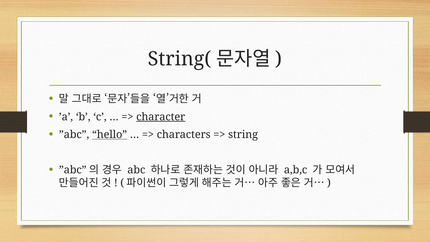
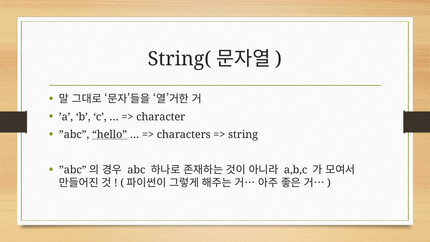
character underline: present -> none (161, 117)
